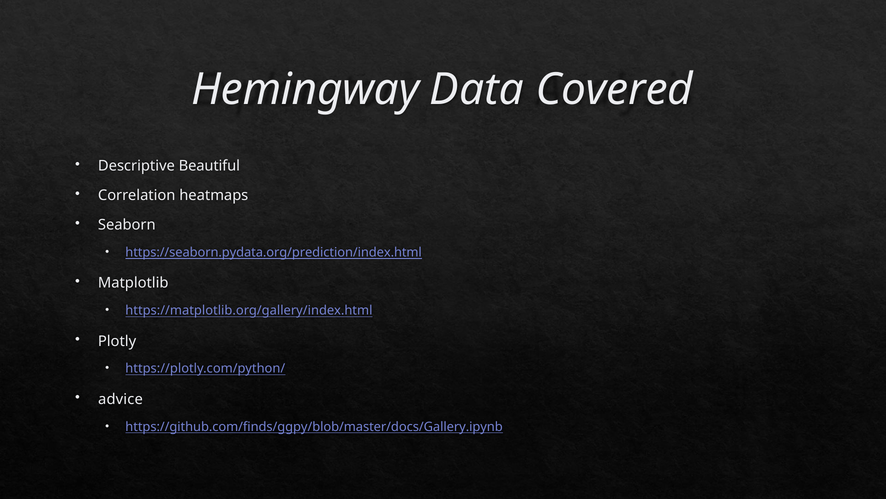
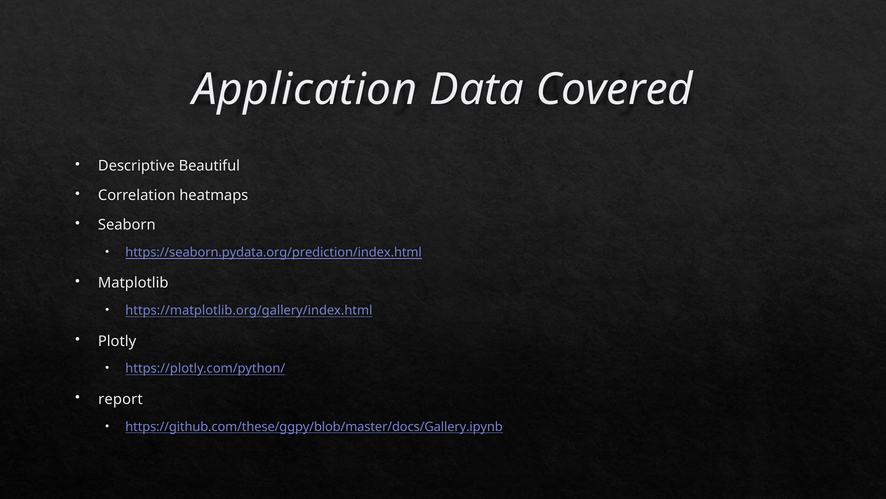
Hemingway: Hemingway -> Application (305, 90)
advice: advice -> report (120, 399)
https://github.com/finds/ggpy/blob/master/docs/Gallery.ipynb: https://github.com/finds/ggpy/blob/master/docs/Gallery.ipynb -> https://github.com/these/ggpy/blob/master/docs/Gallery.ipynb (314, 426)
